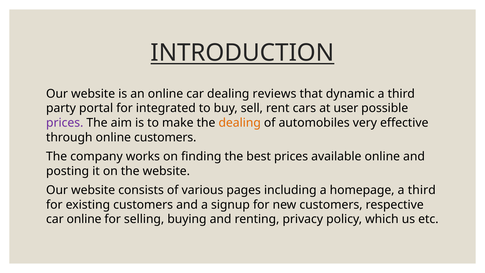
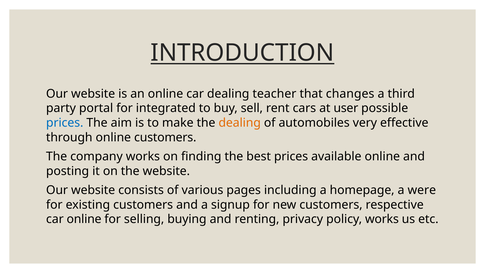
reviews: reviews -> teacher (274, 94)
dynamic: dynamic -> changes (350, 94)
prices colour: purple -> blue (65, 123)
homepage a third: third -> were (422, 190)
policy which: which -> works (382, 219)
